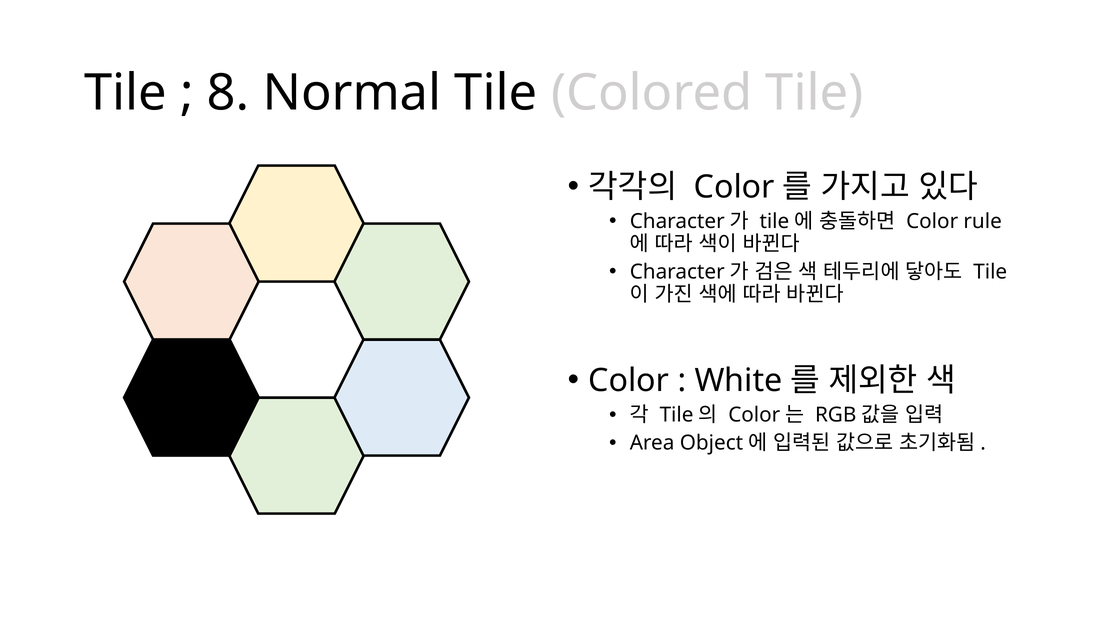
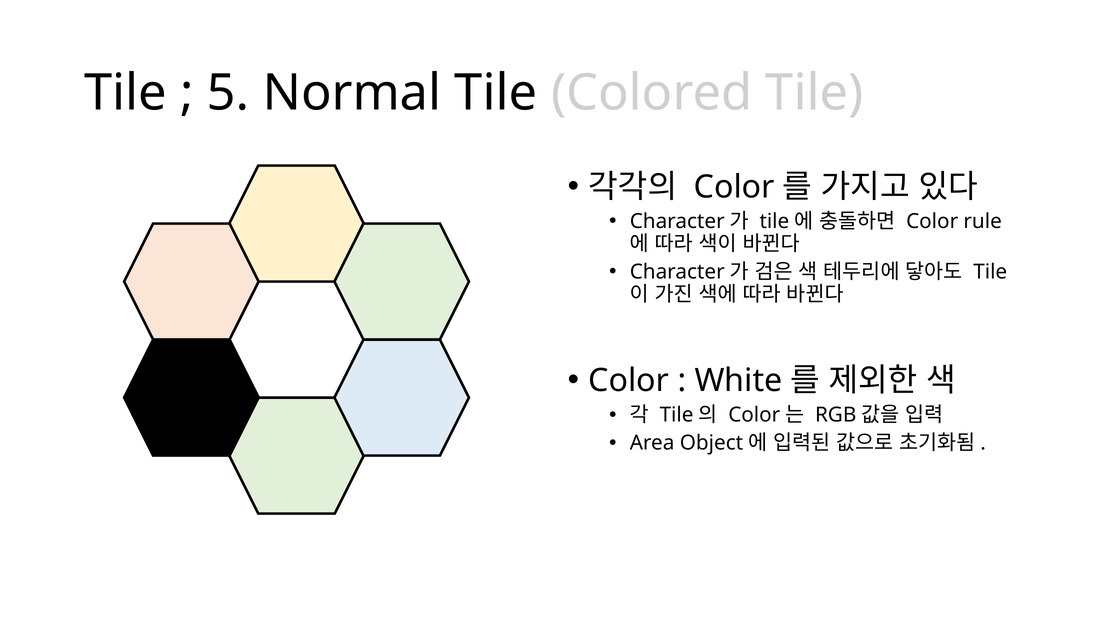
8: 8 -> 5 (228, 93)
